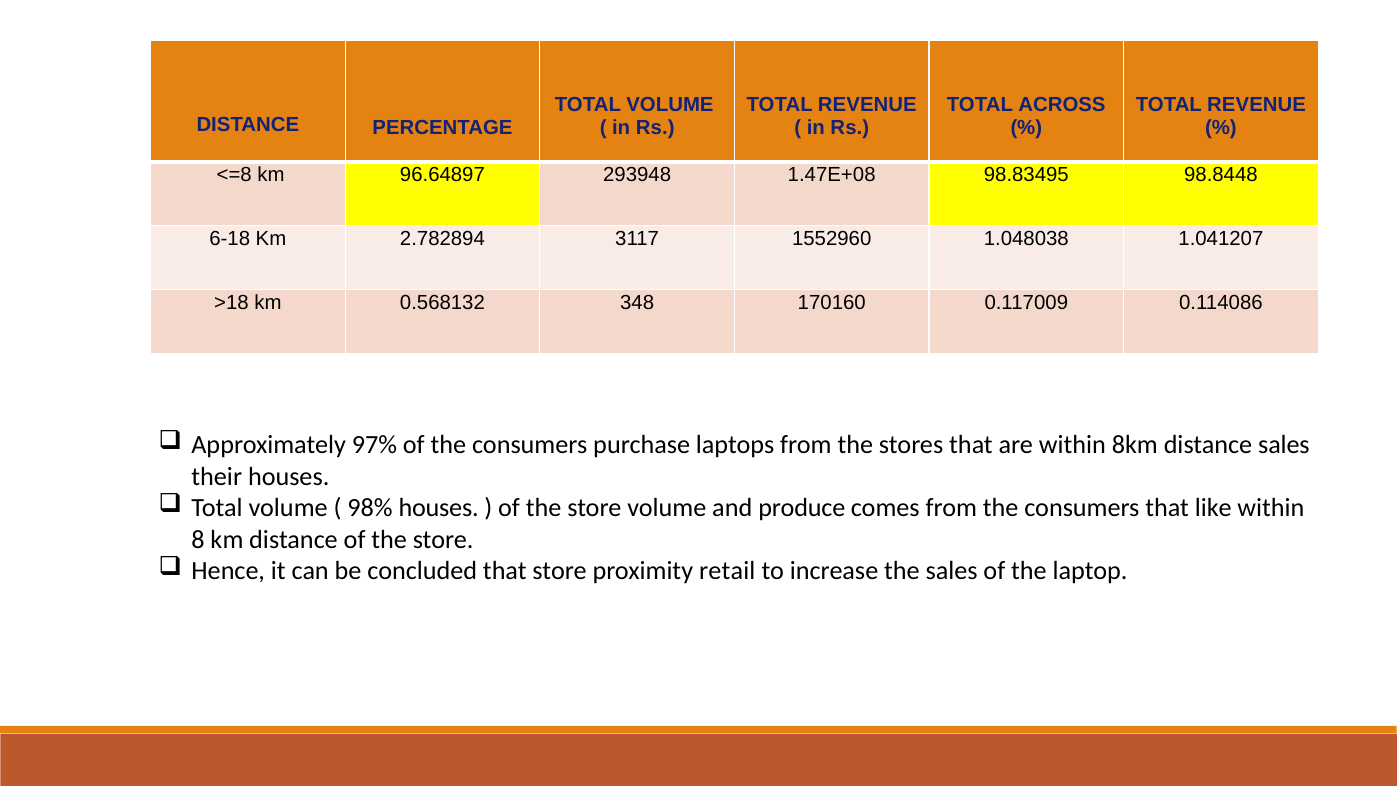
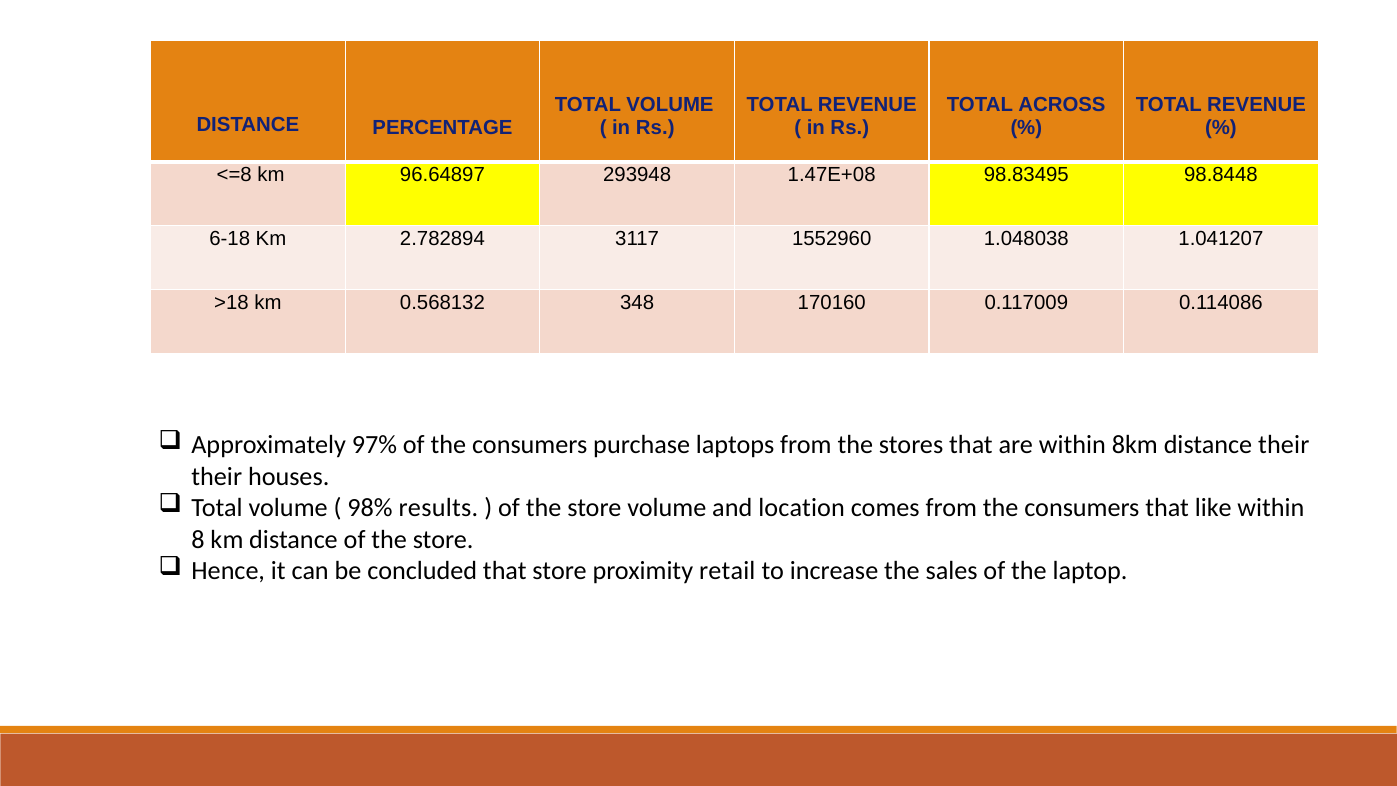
distance sales: sales -> their (1284, 445)
98% houses: houses -> results (438, 508)
produce: produce -> location (802, 508)
